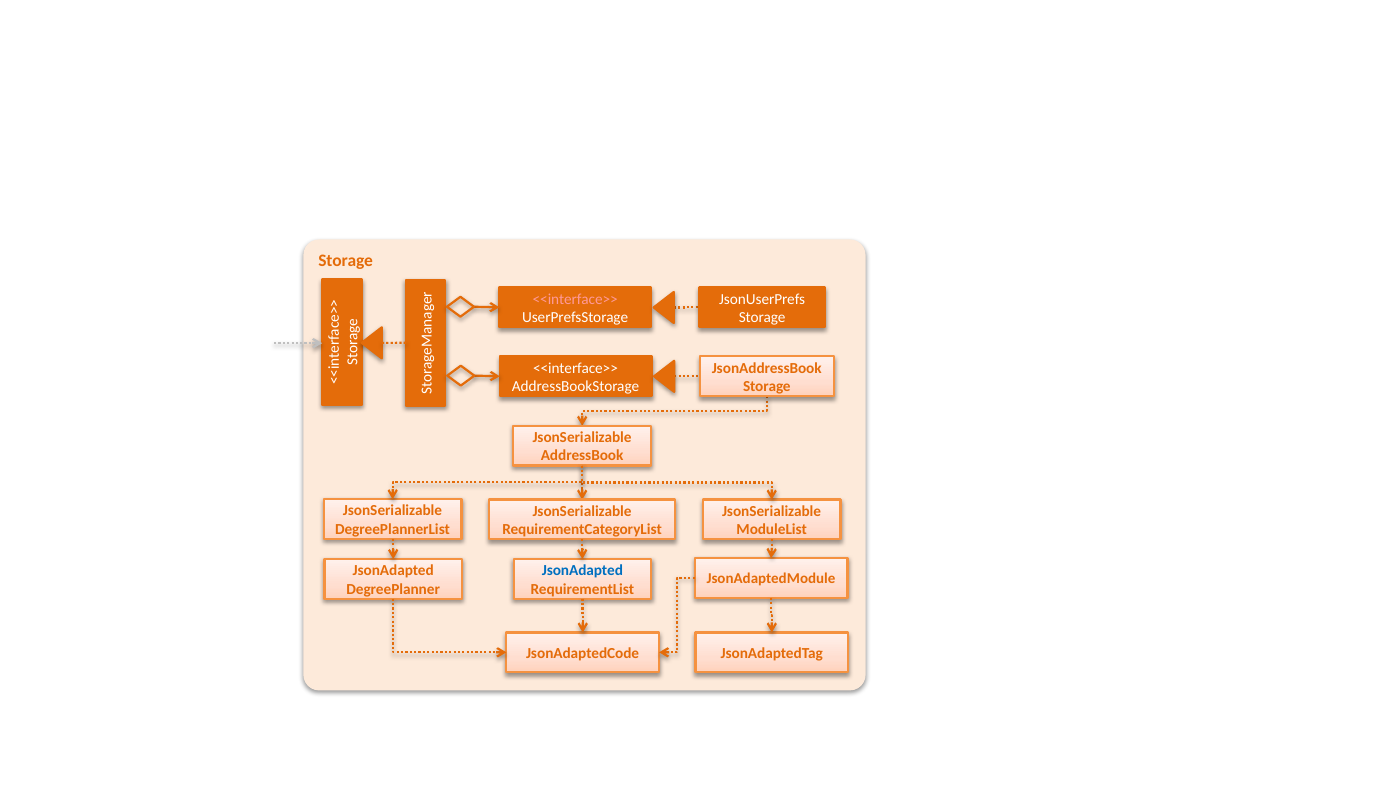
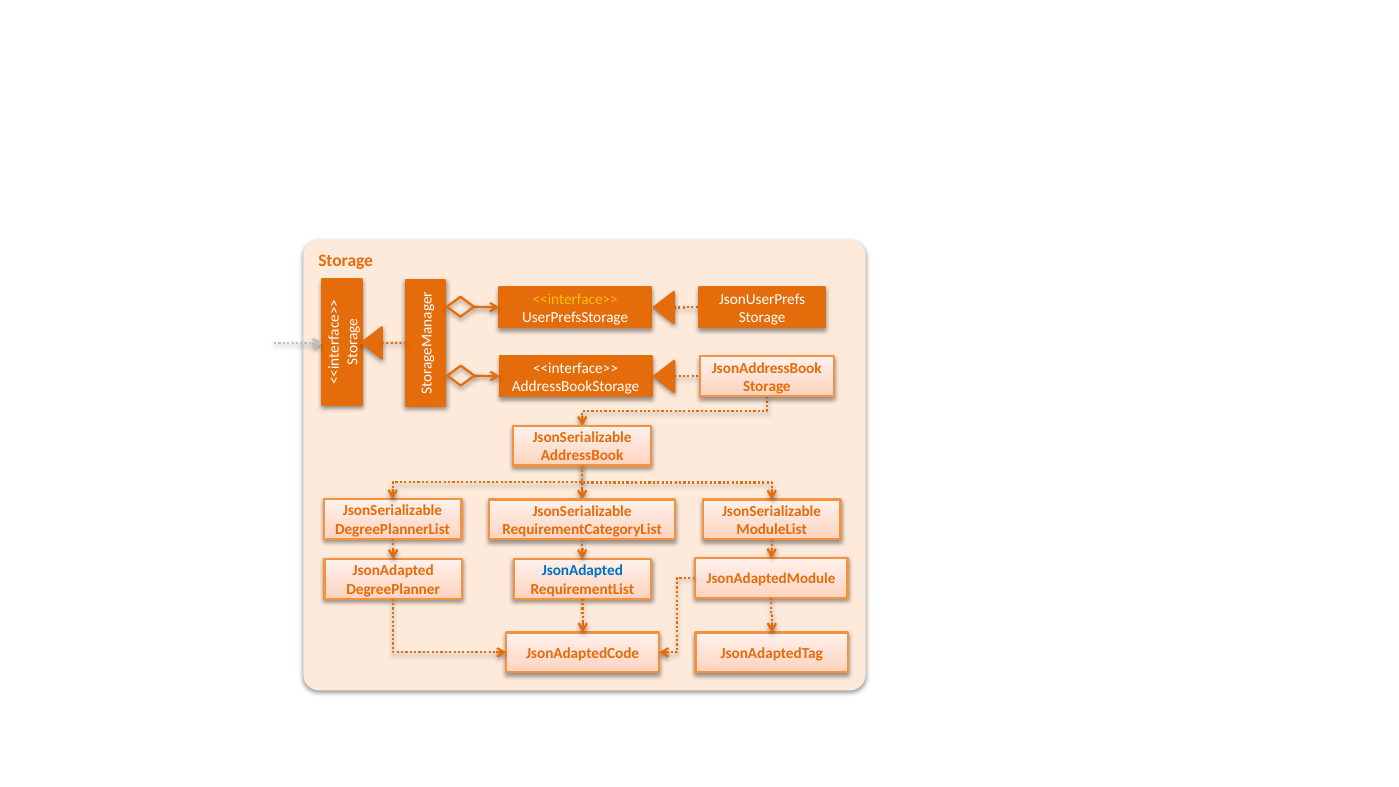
<<interface>> colour: pink -> yellow (575, 299)
